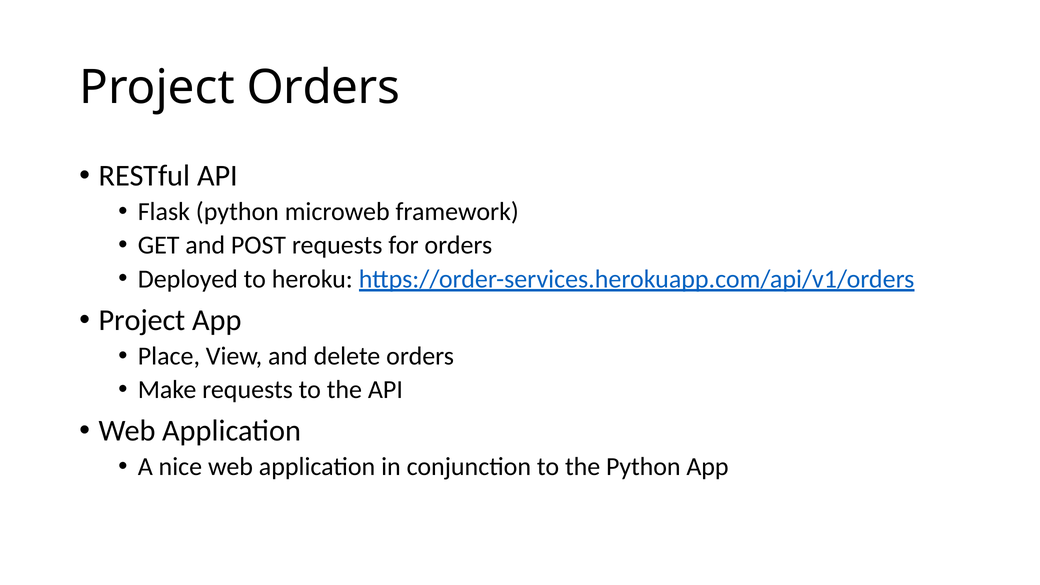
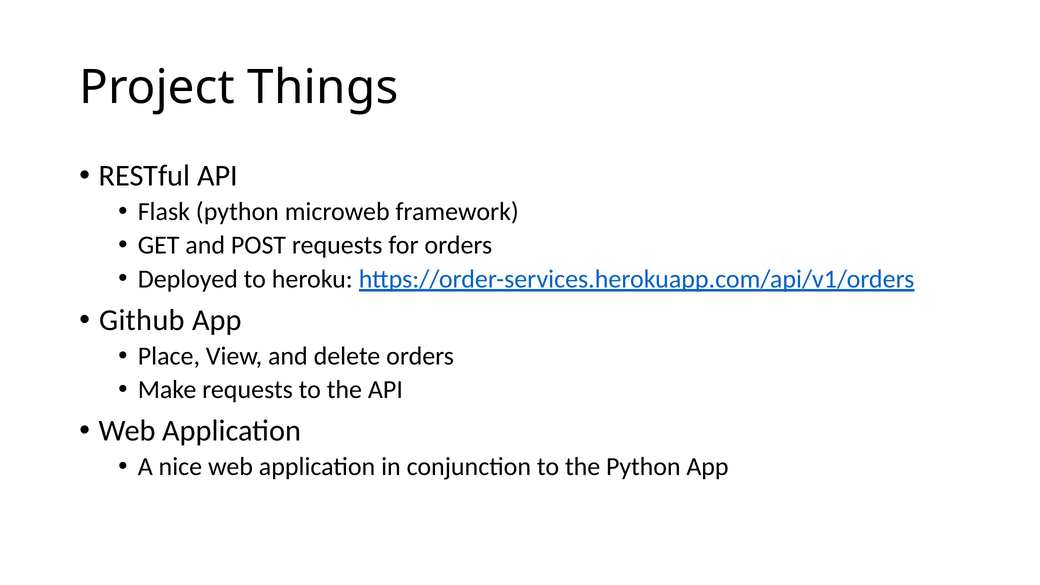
Project Orders: Orders -> Things (323, 87)
Project: Project -> Github (142, 320)
